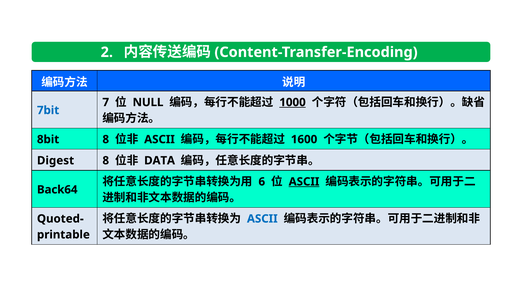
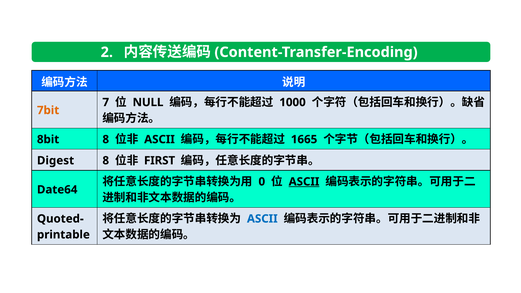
1000 underline: present -> none (293, 102)
7bit colour: blue -> orange (48, 110)
1600: 1600 -> 1665 (304, 139)
DATA: DATA -> FIRST (160, 161)
6: 6 -> 0 (262, 182)
Back64: Back64 -> Date64 (57, 190)
